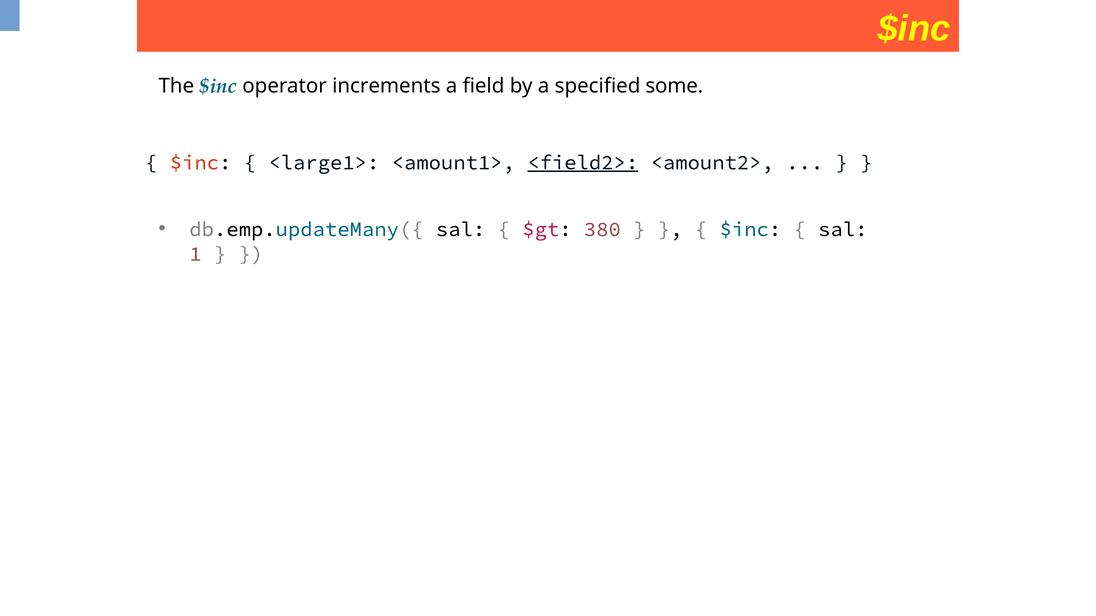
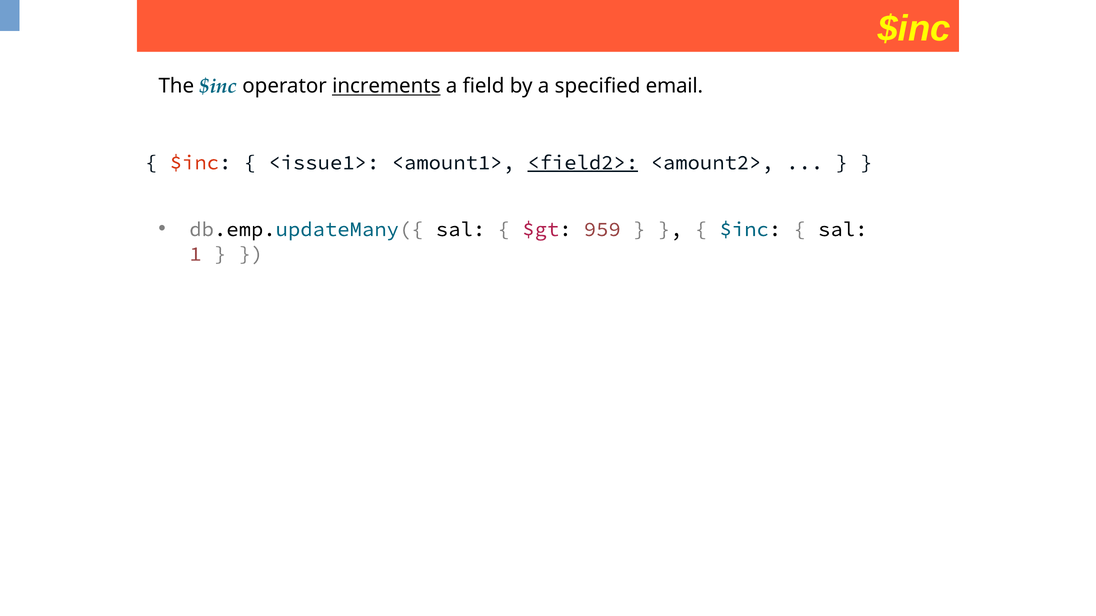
increments underline: none -> present (386, 86)
some: some -> email (674, 86)
<large1>: <large1> -> <issue1> (324, 163)
380: 380 -> 959 (602, 229)
